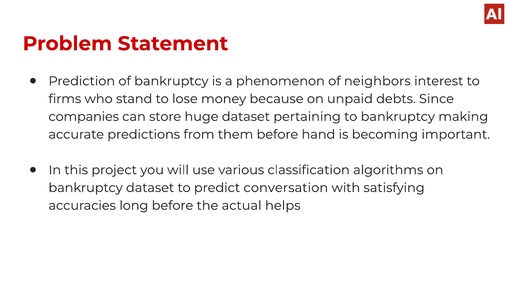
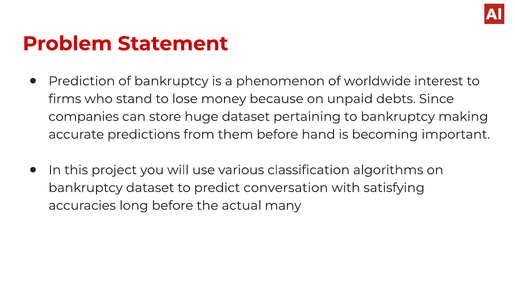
neighbors: neighbors -> worldwide (377, 81)
helps: helps -> many (283, 205)
